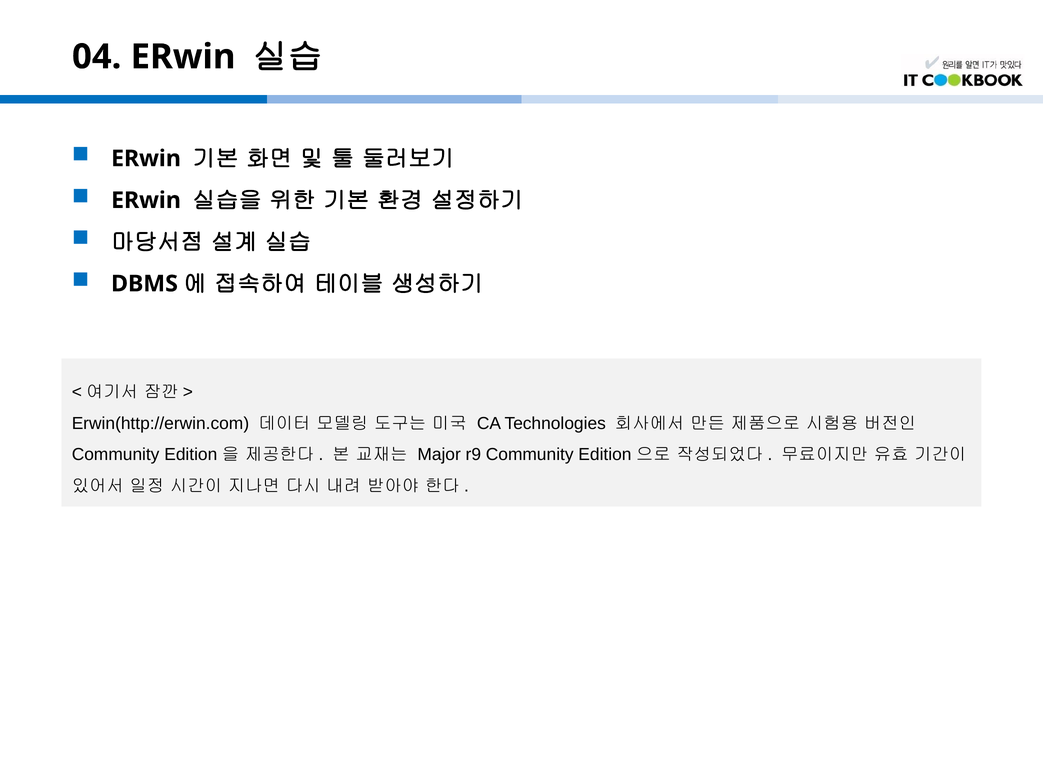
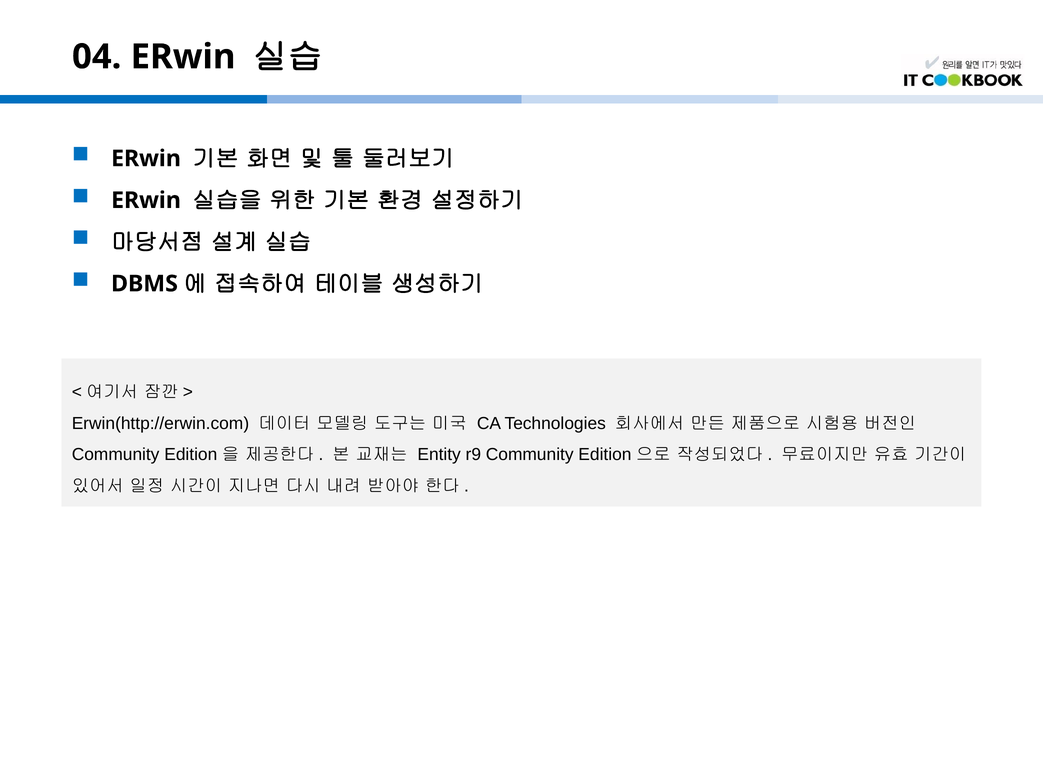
Major: Major -> Entity (439, 454)
